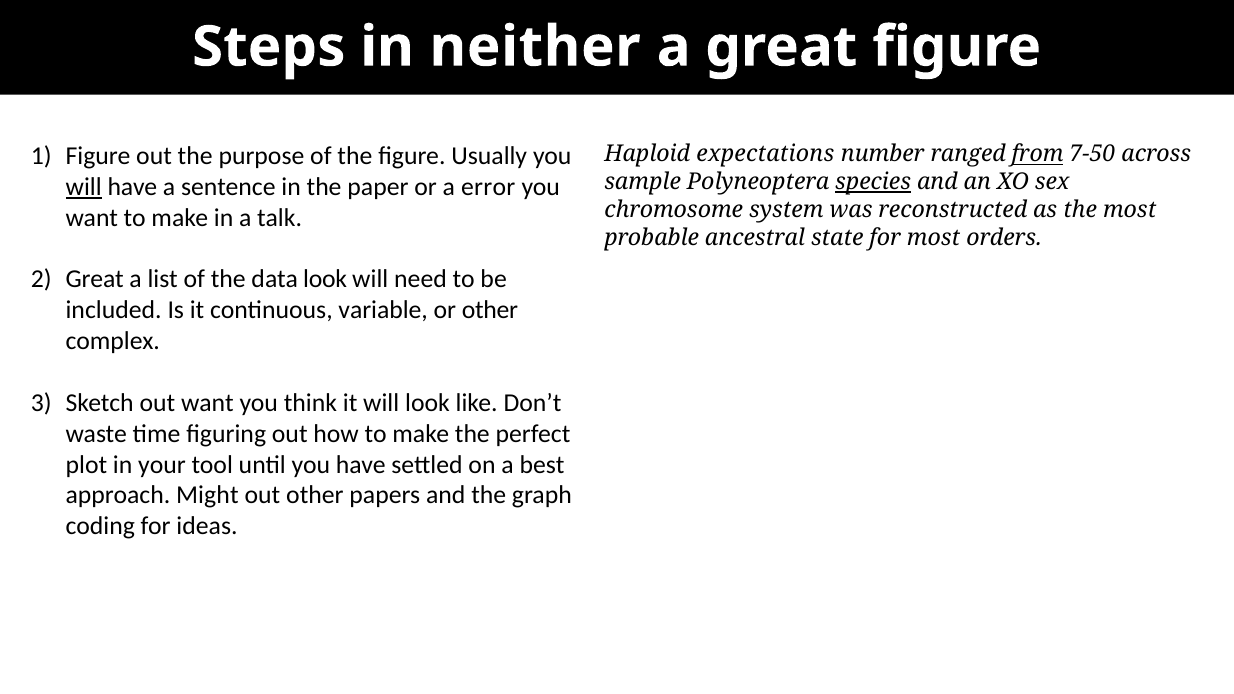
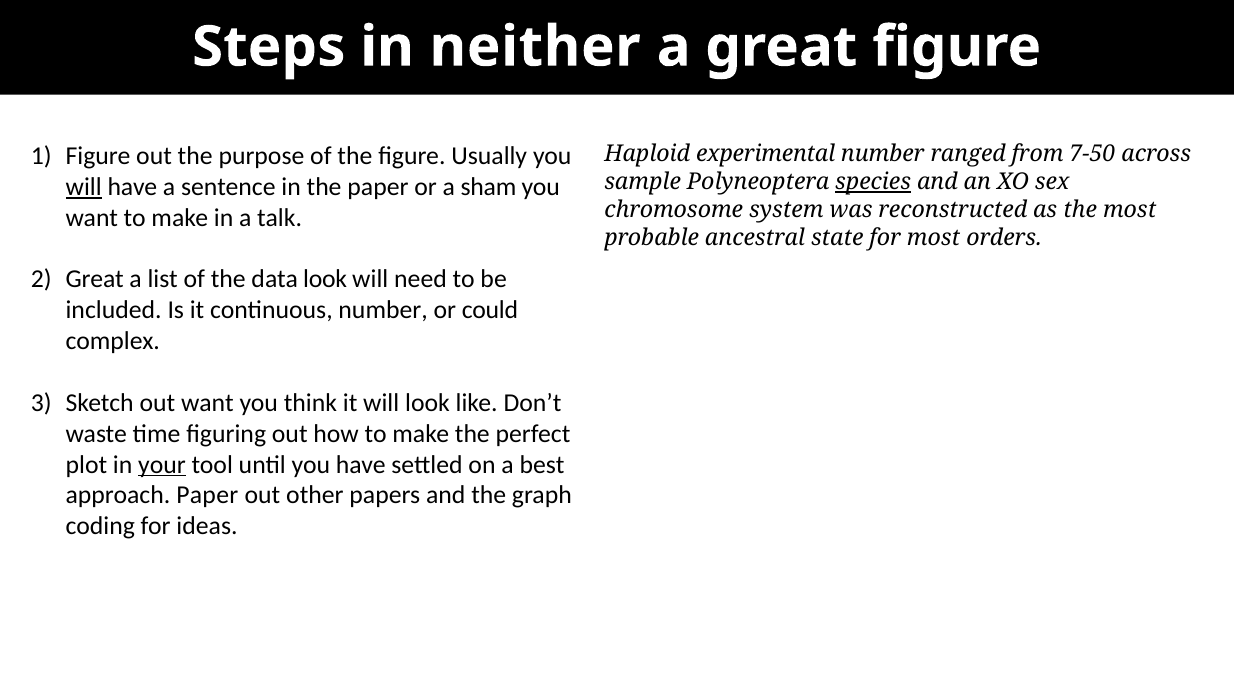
expectations: expectations -> experimental (766, 154)
from underline: present -> none (1038, 154)
error: error -> sham (488, 187)
continuous variable: variable -> number (383, 310)
or other: other -> could (490, 310)
your underline: none -> present (162, 465)
approach Might: Might -> Paper (207, 496)
